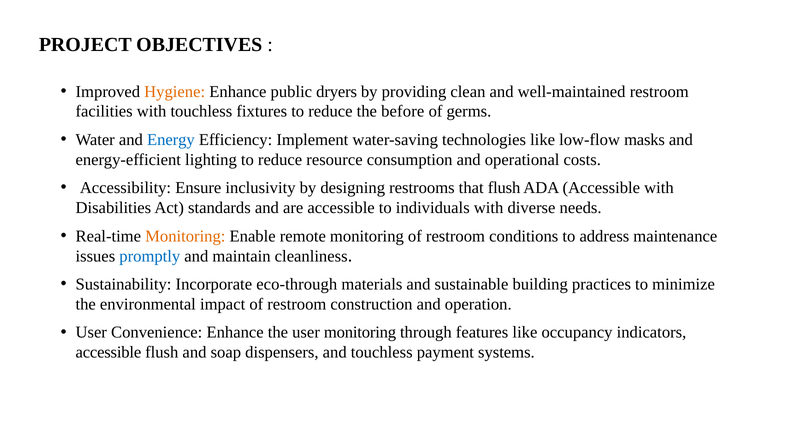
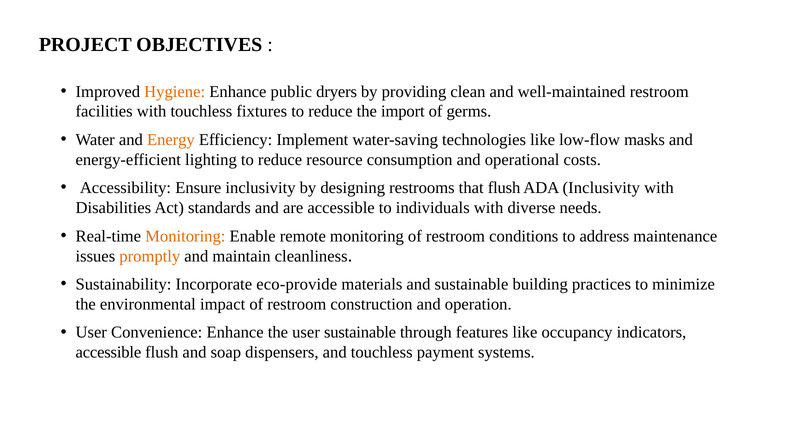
before: before -> import (403, 111)
Energy colour: blue -> orange (171, 140)
ADA Accessible: Accessible -> Inclusivity (601, 188)
promptly colour: blue -> orange (150, 256)
eco-through: eco-through -> eco-provide (297, 284)
user monitoring: monitoring -> sustainable (360, 332)
